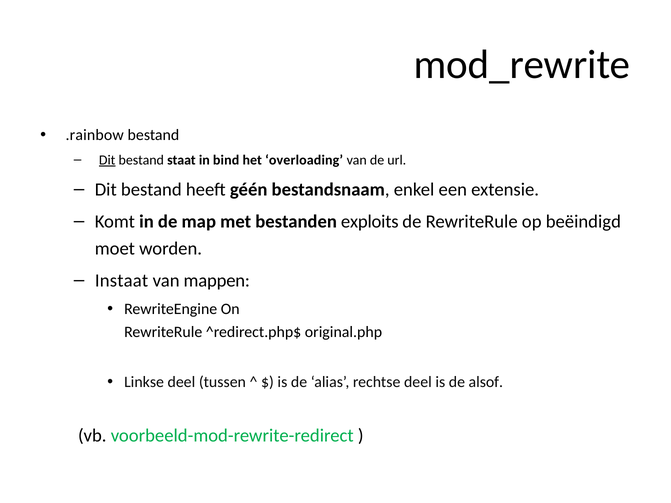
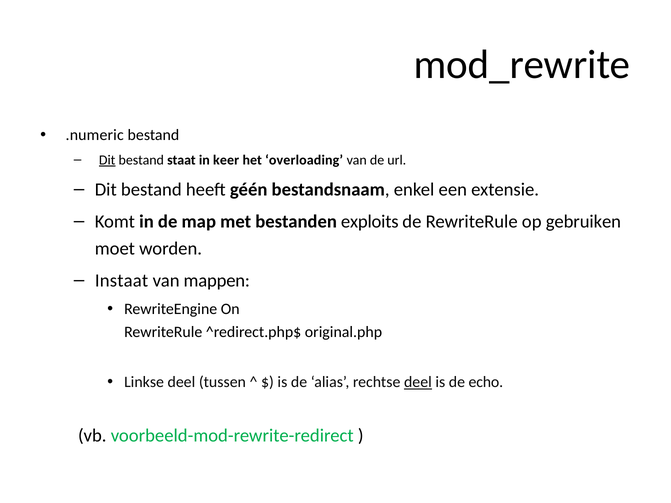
.rainbow: .rainbow -> .numeric (95, 135)
bind: bind -> keer (226, 160)
beëindigd: beëindigd -> gebruiken (583, 222)
deel underline: none -> present (418, 382)
alsof: alsof -> echo (486, 382)
